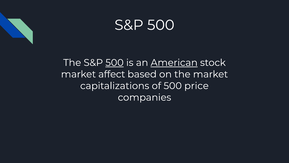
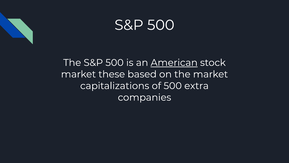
500 underline: present -> none (115, 63)
affect: affect -> these (112, 74)
price: price -> extra (197, 86)
